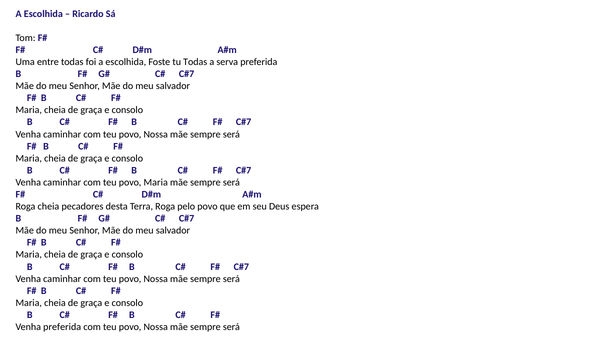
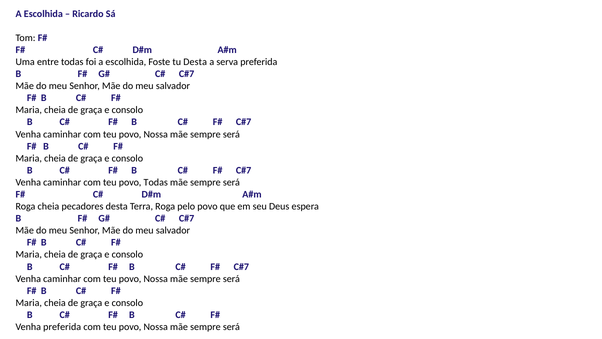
tu Todas: Todas -> Desta (195, 62)
povo Maria: Maria -> Todas (156, 182)
